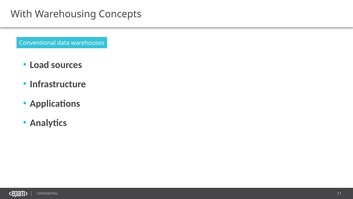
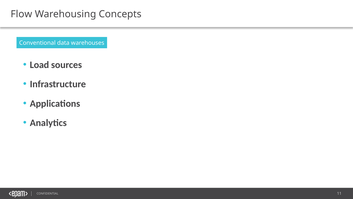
With: With -> Flow (21, 14)
